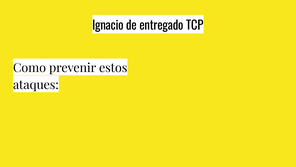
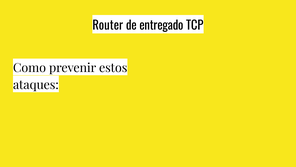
Ignacio: Ignacio -> Router (108, 26)
